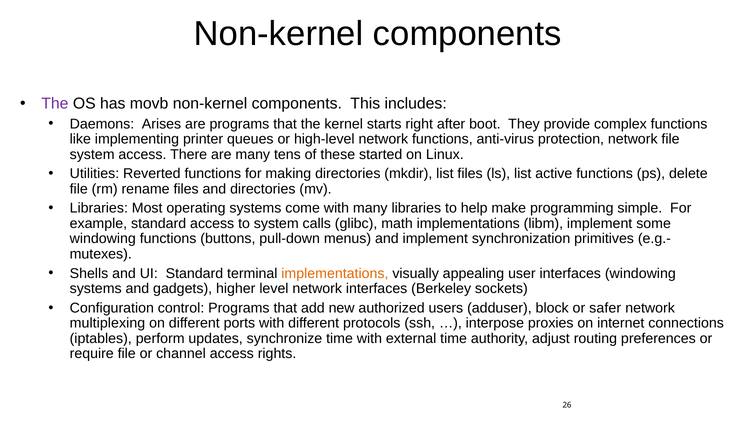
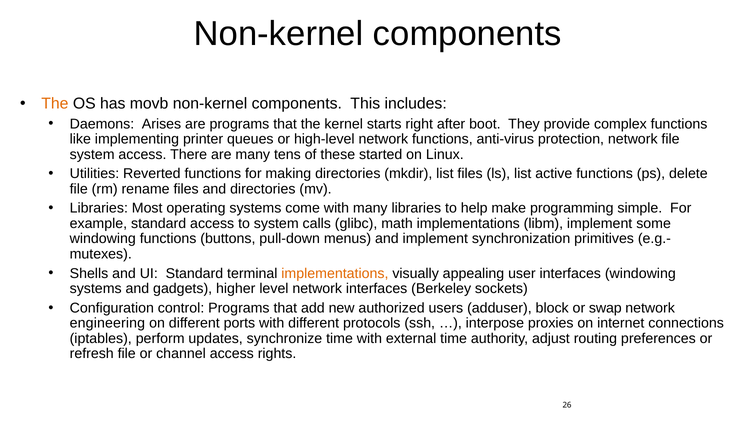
The colour: purple -> orange (55, 104)
safer: safer -> swap (605, 308)
multiplexing: multiplexing -> engineering (107, 323)
require: require -> refresh (92, 354)
